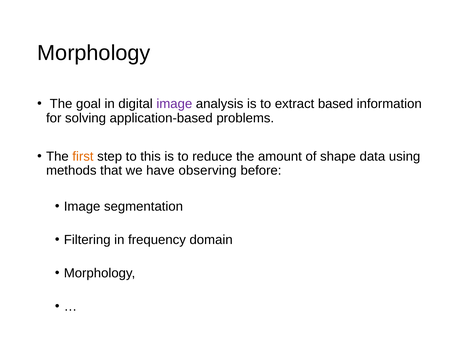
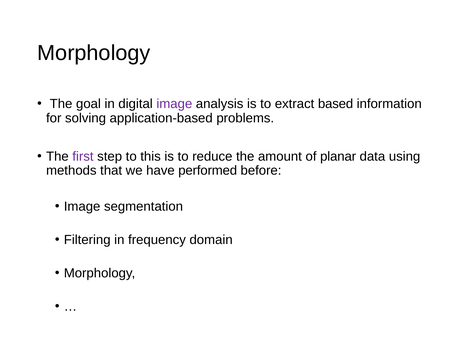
first colour: orange -> purple (83, 156)
shape: shape -> planar (338, 156)
observing: observing -> performed (208, 170)
